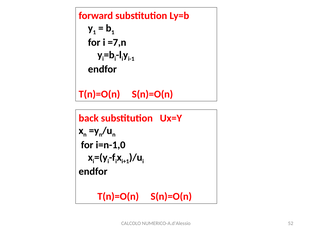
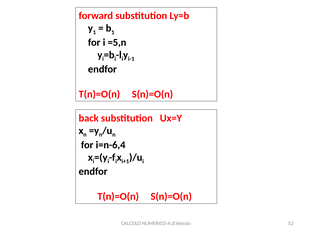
=7,n: =7,n -> =5,n (117, 42)
i=n-1,0: i=n-1,0 -> i=n-6,4 (111, 145)
